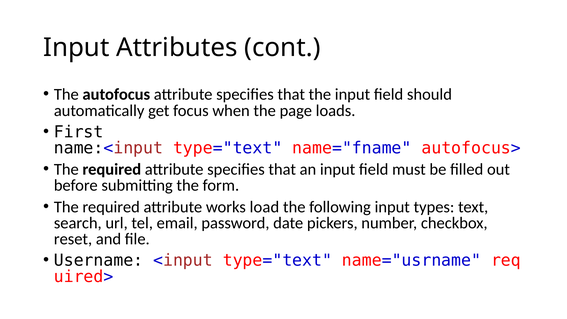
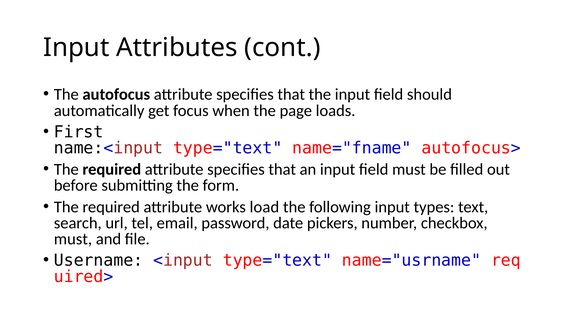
reset: reset -> must (73, 239)
